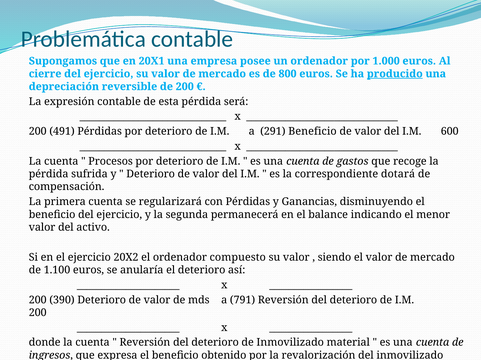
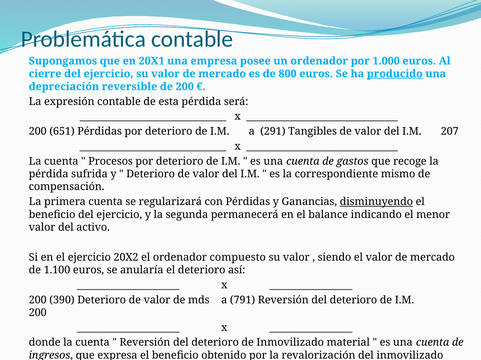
491: 491 -> 651 (62, 132)
291 Beneficio: Beneficio -> Tangibles (313, 132)
600: 600 -> 207 (450, 132)
dotará: dotará -> mismo (398, 174)
disminuyendo underline: none -> present (376, 202)
